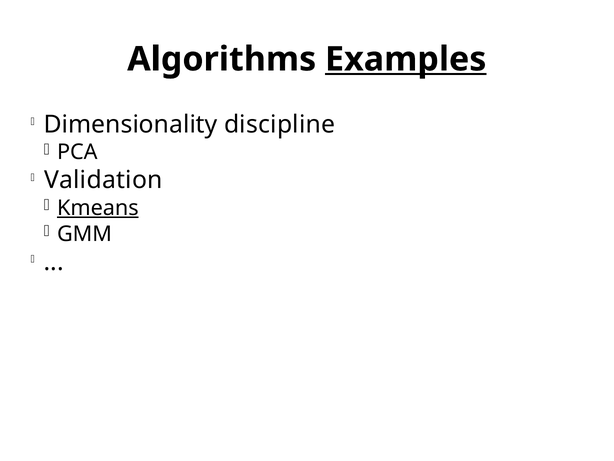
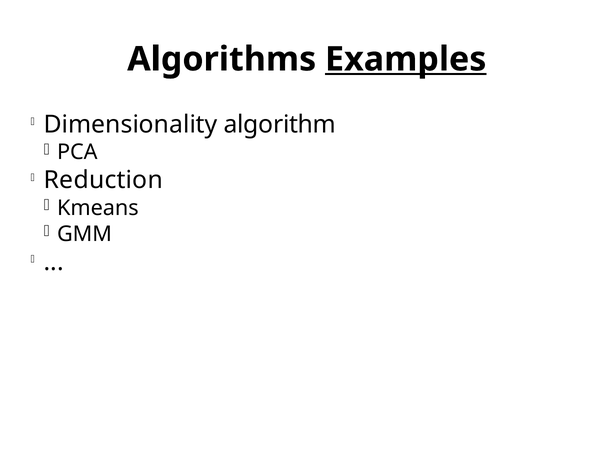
discipline: discipline -> algorithm (280, 124)
Validation: Validation -> Reduction (103, 180)
Kmeans underline: present -> none (98, 208)
